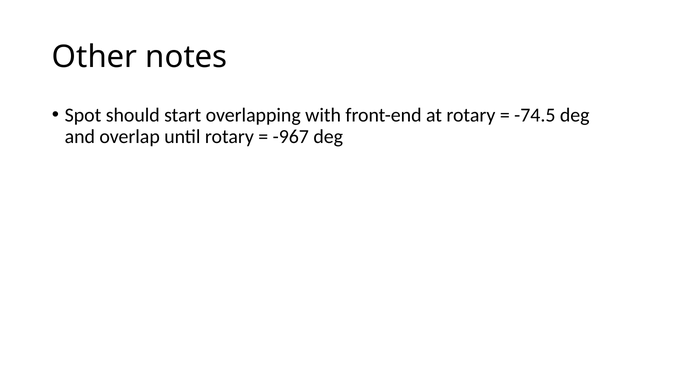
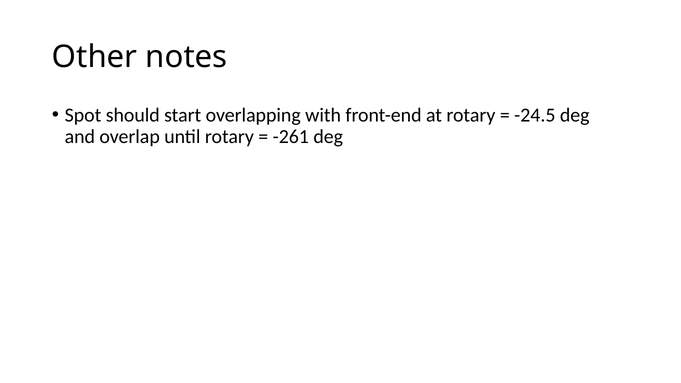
-74.5: -74.5 -> -24.5 (535, 115)
-967: -967 -> -261 (291, 137)
